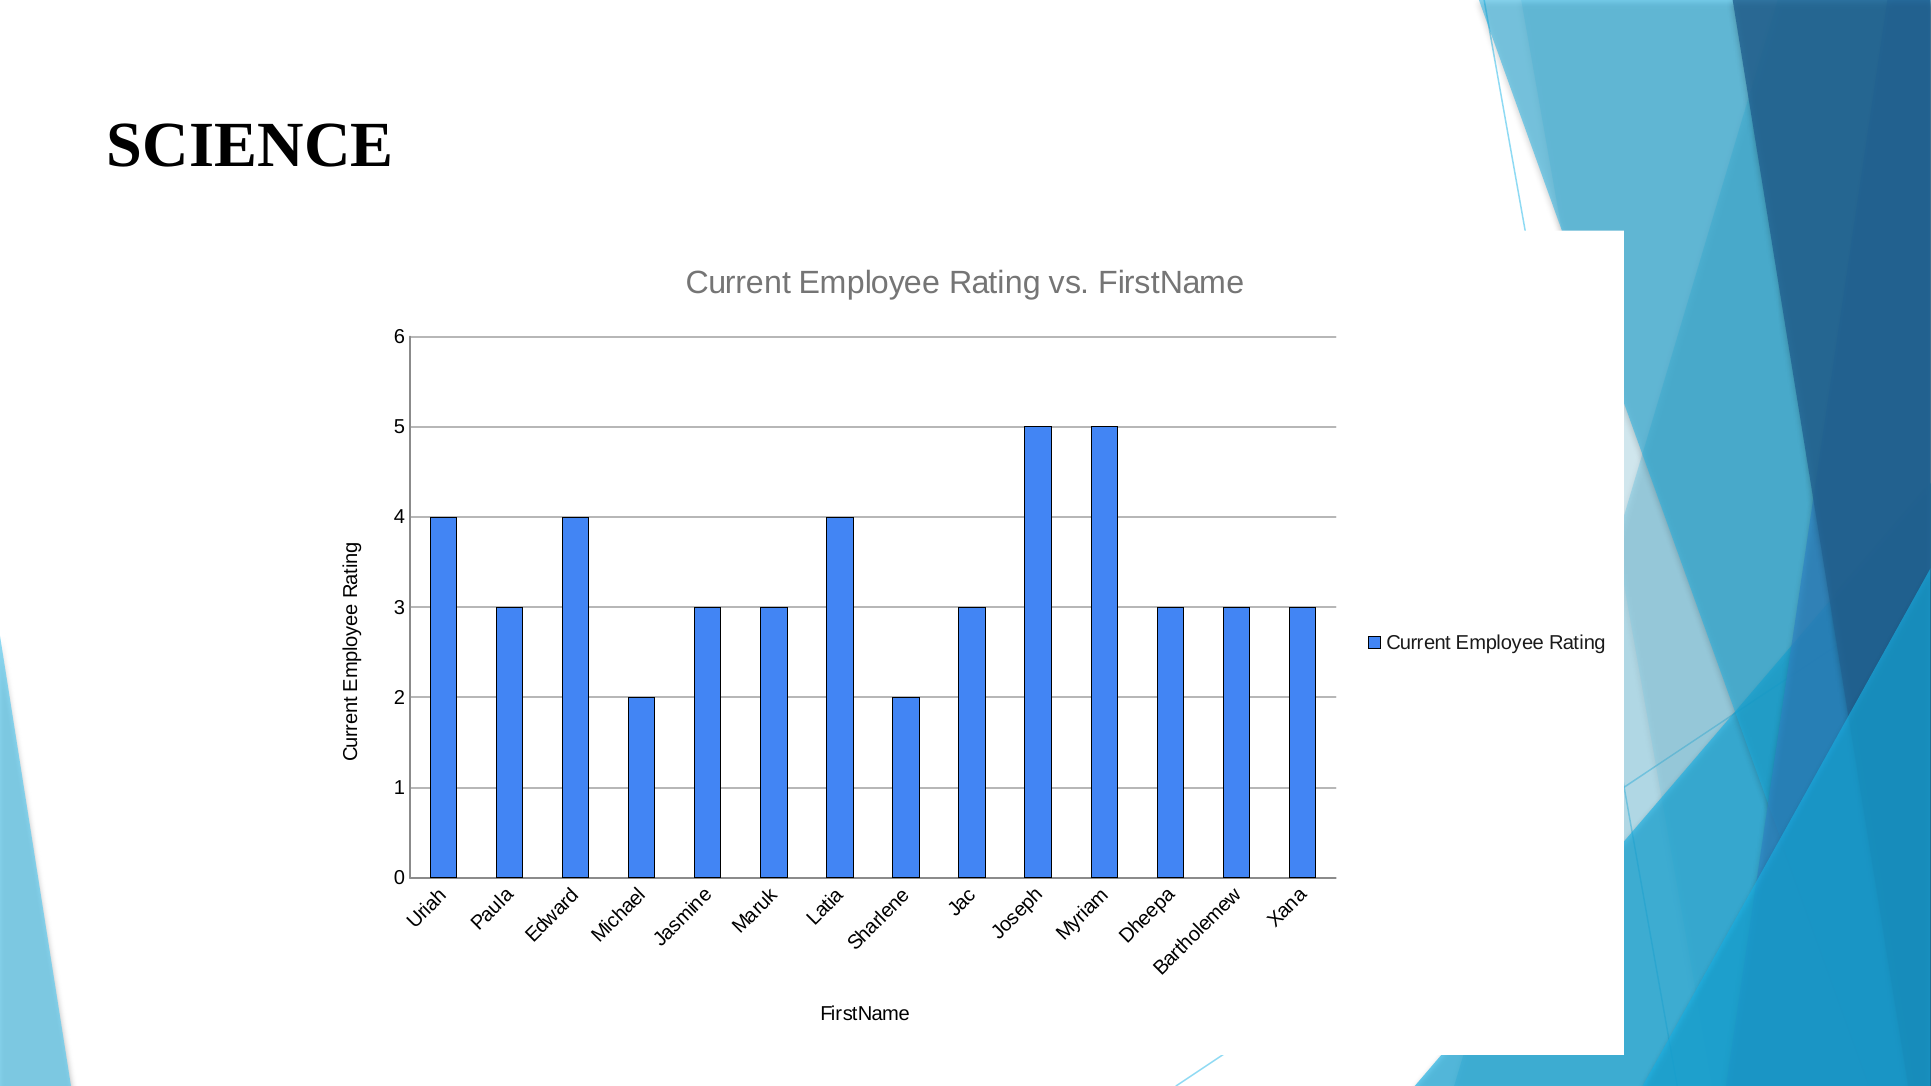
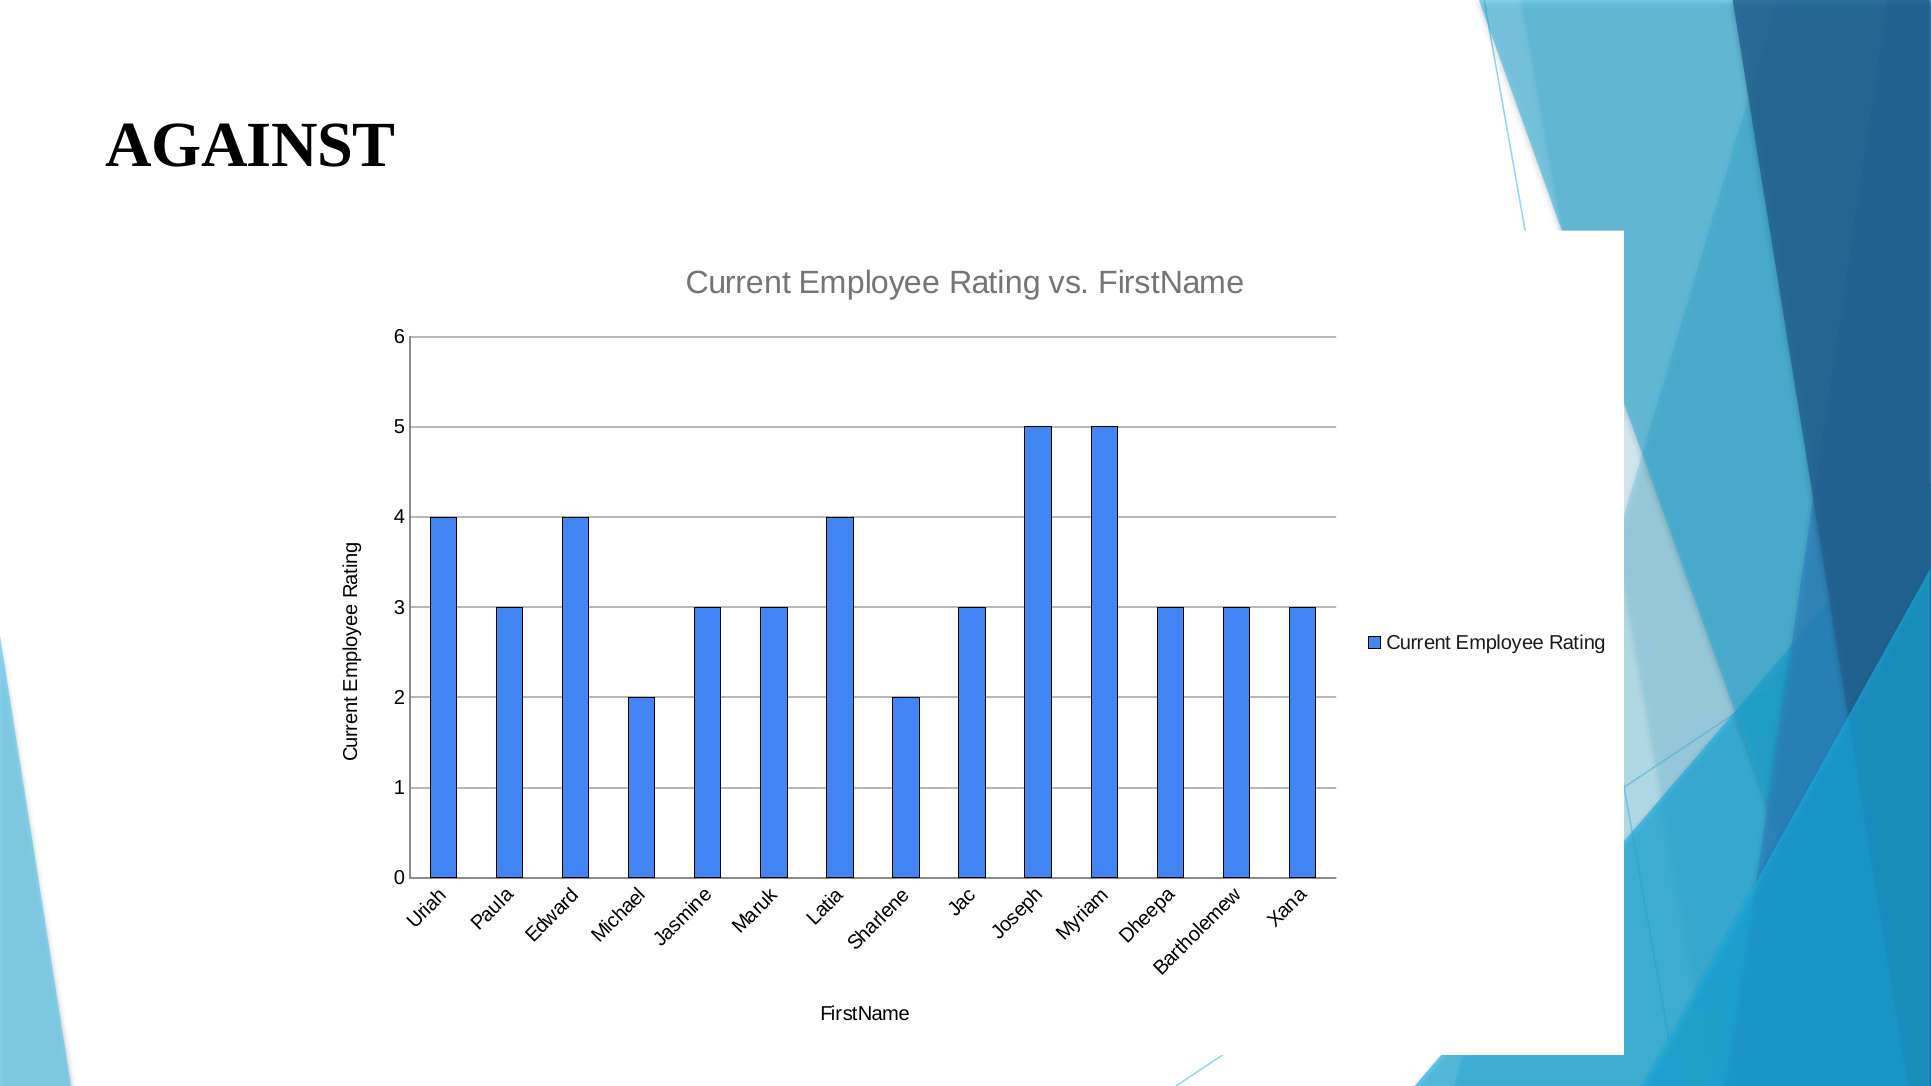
SCIENCE: SCIENCE -> AGAINST (251, 145)
